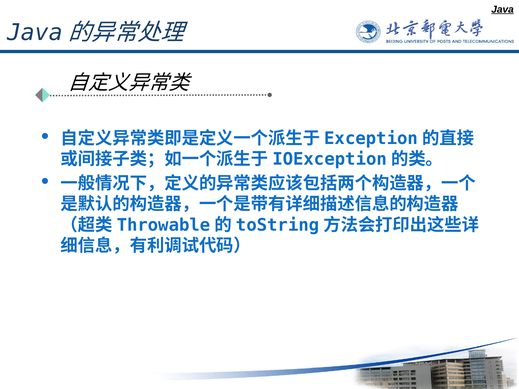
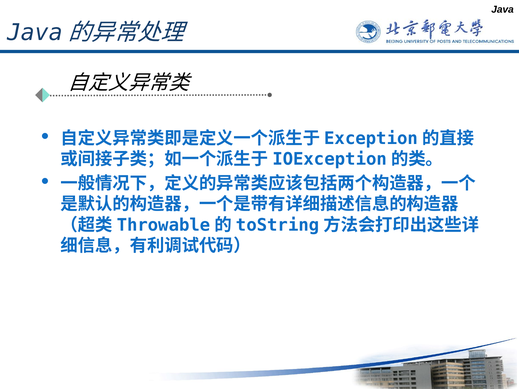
Java underline: present -> none (503, 9)
